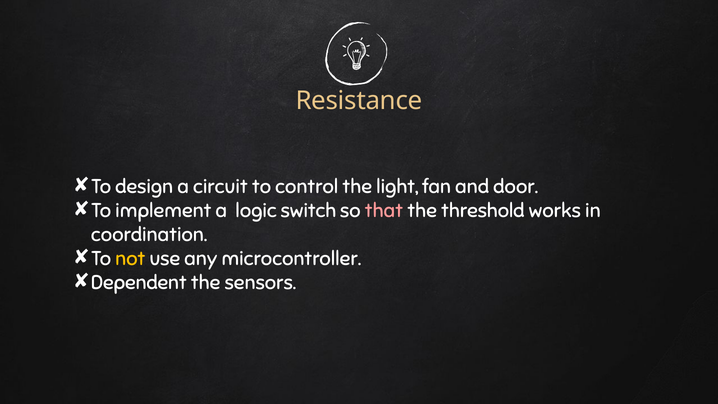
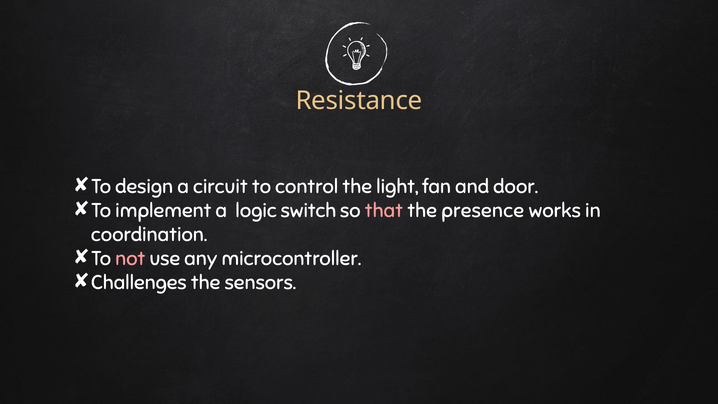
threshold: threshold -> presence (483, 211)
not colour: yellow -> pink (130, 258)
Dependent: Dependent -> Challenges (139, 282)
